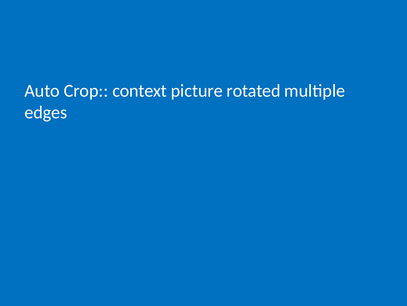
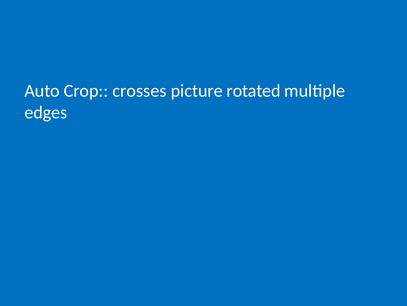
context: context -> crosses (139, 90)
